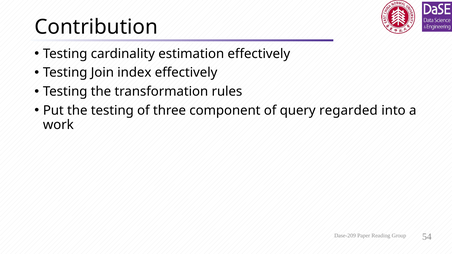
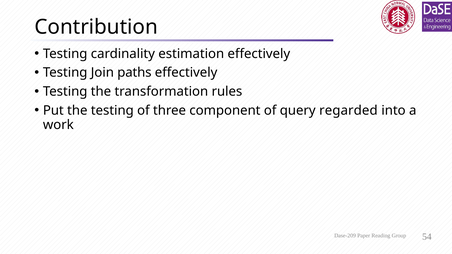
index: index -> paths (134, 73)
